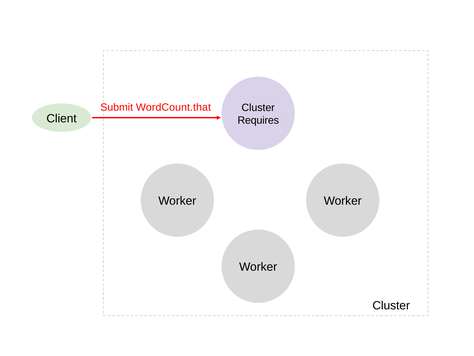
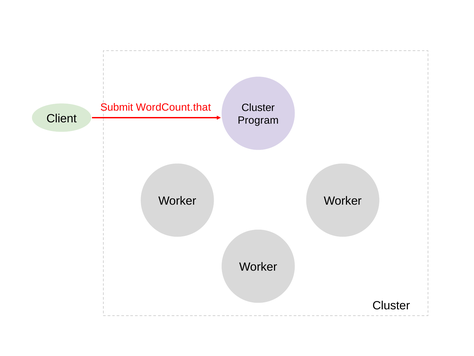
Requires: Requires -> Program (258, 120)
